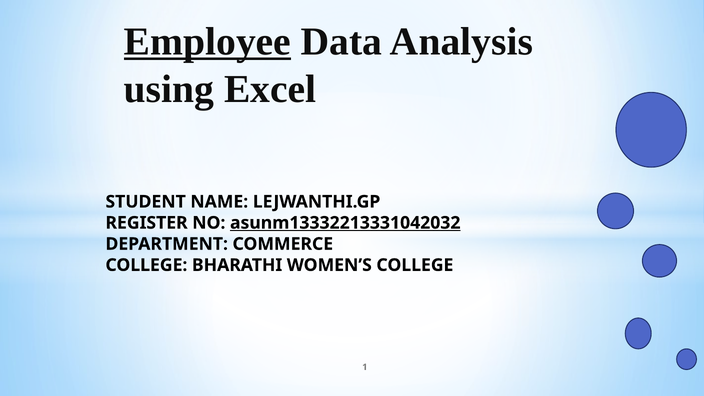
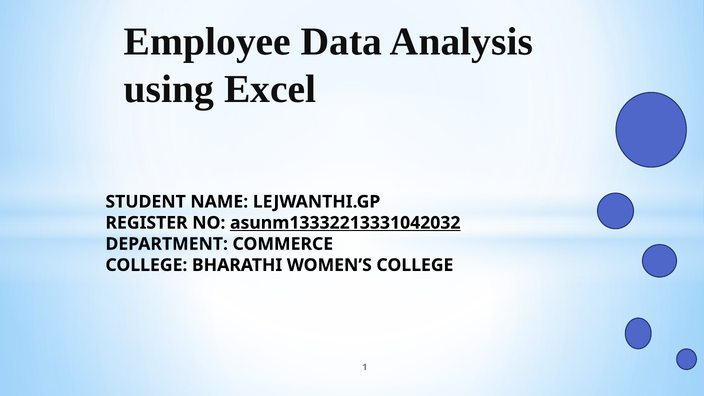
Employee underline: present -> none (207, 42)
